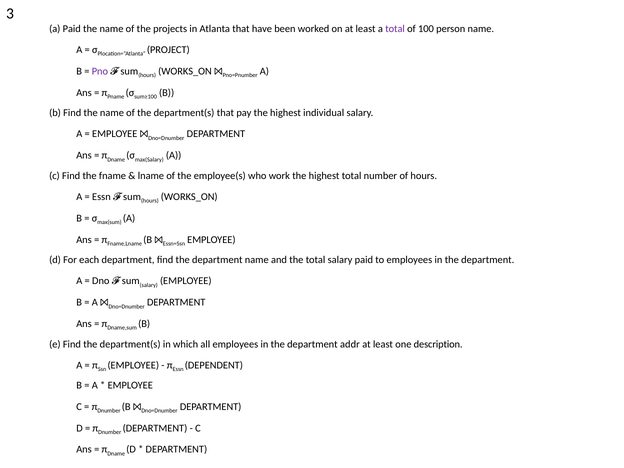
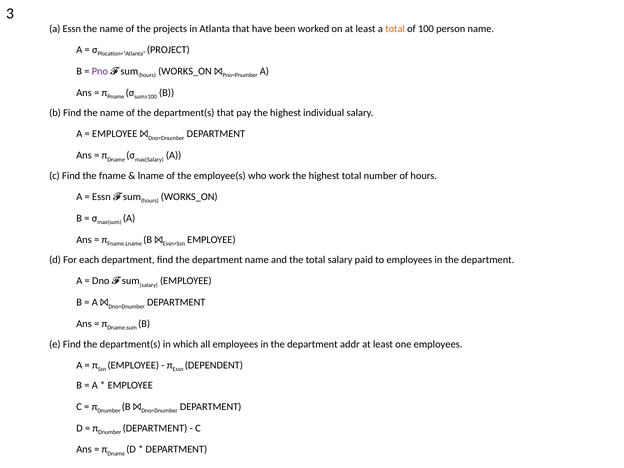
a Paid: Paid -> Essn (72, 29)
total colour: purple -> orange (395, 29)
one description: description -> employees (438, 344)
